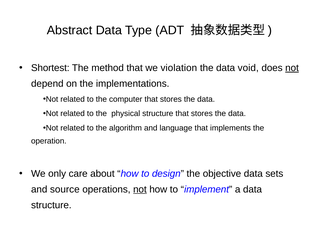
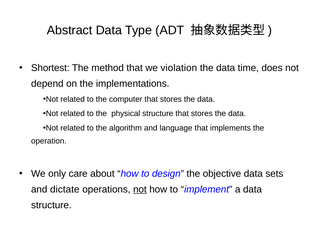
void: void -> time (248, 68)
not underline: present -> none (292, 68)
source: source -> dictate (65, 190)
